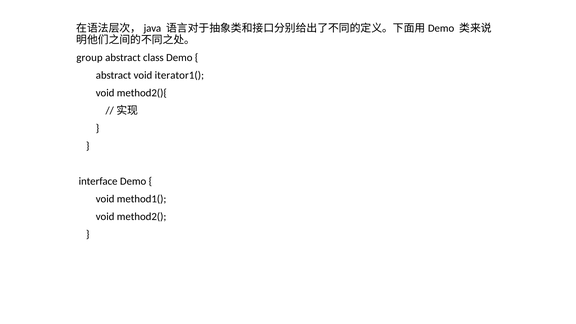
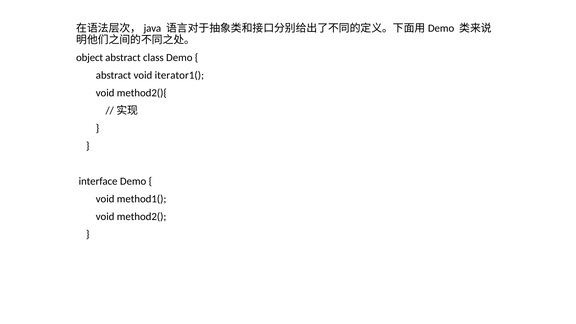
group: group -> object (90, 58)
